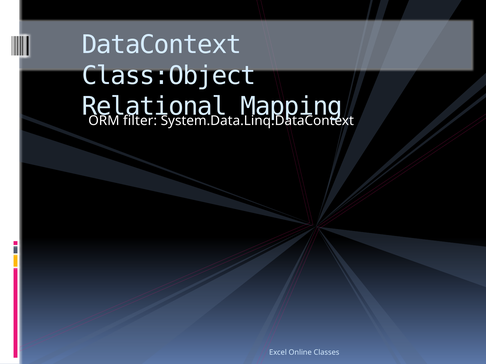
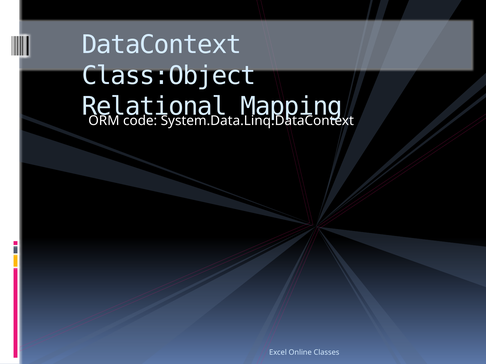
filter: filter -> code (140, 121)
